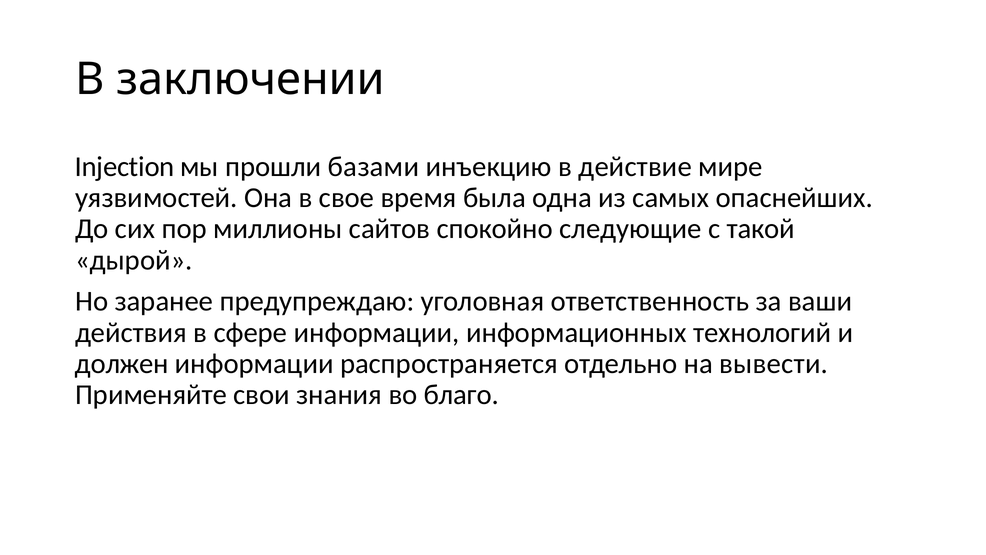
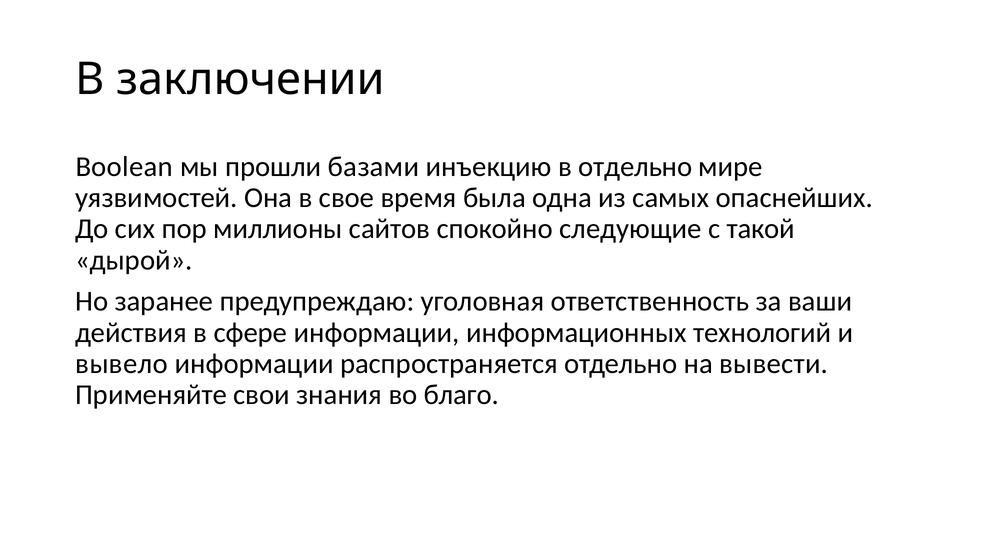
Injection: Injection -> Boolean (124, 167)
в действие: действие -> отдельно (635, 167)
должен: должен -> вывело (122, 363)
